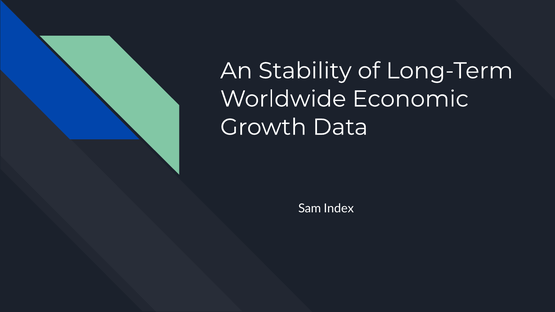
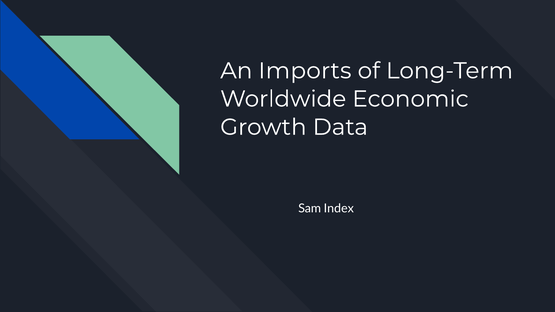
Stability: Stability -> Imports (305, 71)
